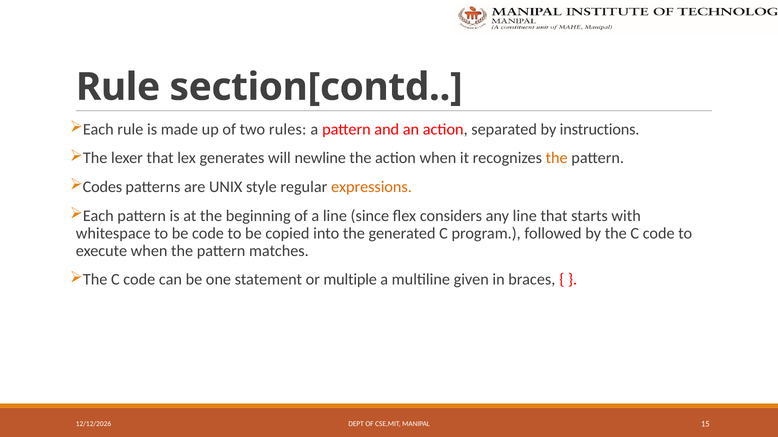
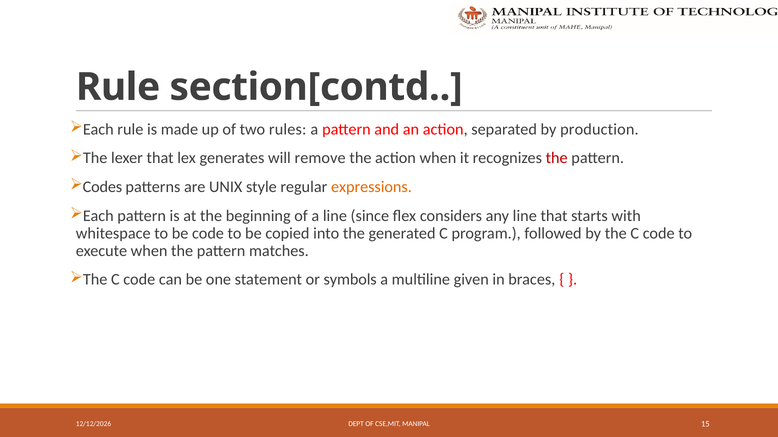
instructions: instructions -> production (599, 129)
newline: newline -> remove (320, 158)
the colour: orange -> red (557, 158)
multiple: multiple -> symbols (350, 280)
